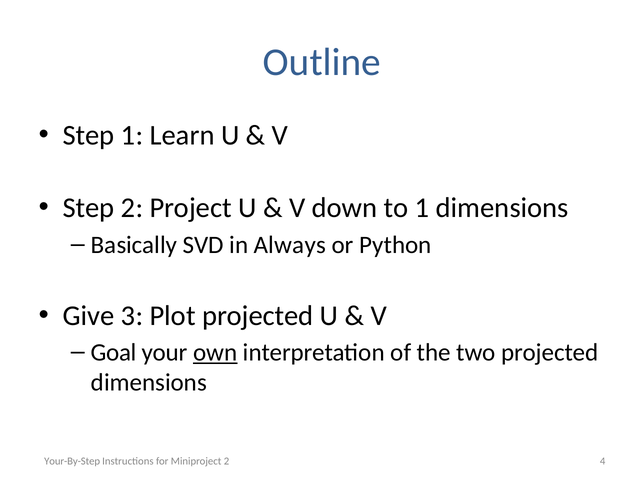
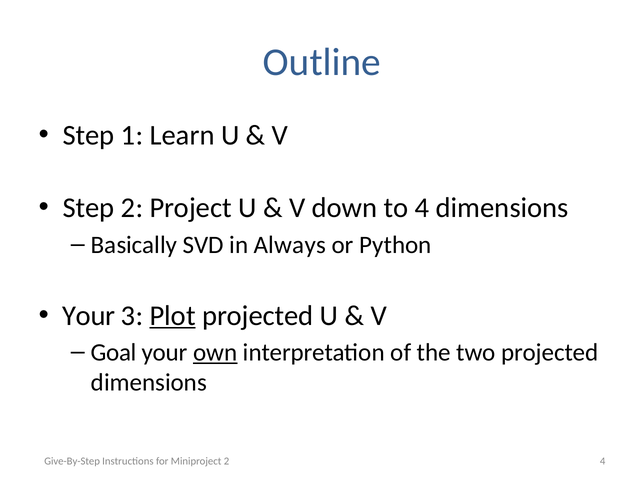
to 1: 1 -> 4 (422, 208)
Give: Give -> Your (89, 316)
Plot underline: none -> present (173, 316)
Your-By-Step: Your-By-Step -> Give-By-Step (72, 461)
